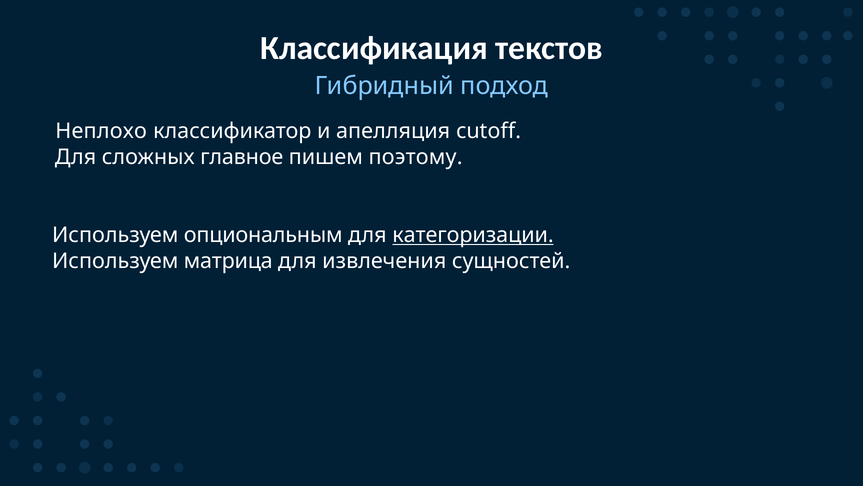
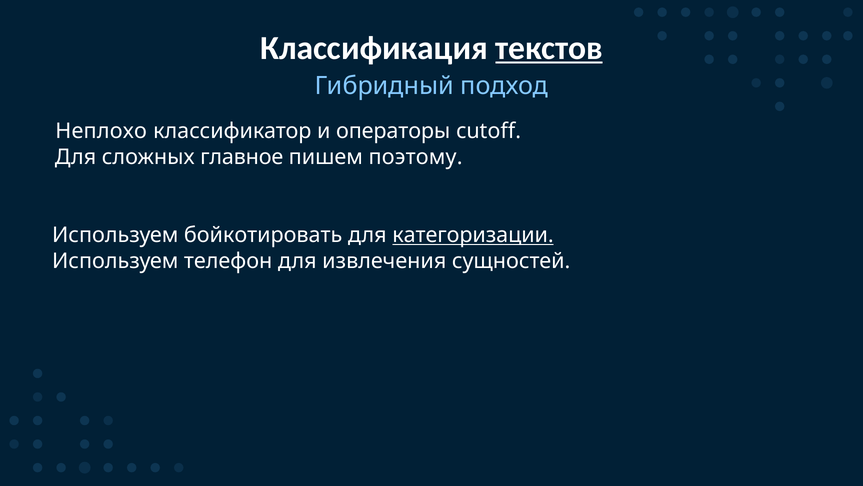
текстов underline: none -> present (549, 48)
апелляция: апелляция -> операторы (393, 131)
опциональным: опциональным -> бойкотировать (263, 235)
матрица: матрица -> телефон (228, 261)
